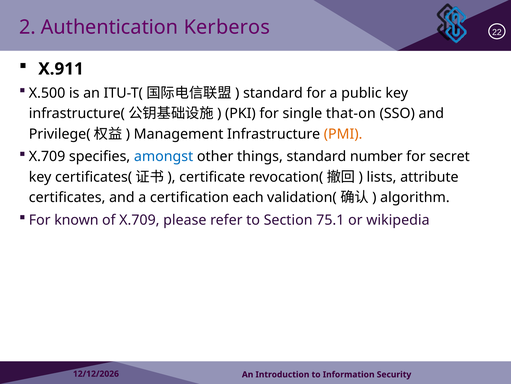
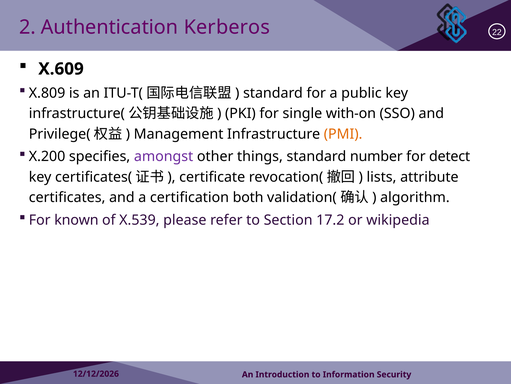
X.911: X.911 -> X.609 (61, 69)
X.500: X.500 -> X.809 (47, 93)
that-on: that-on -> with-on (351, 113)
X.709: X.709 -> X.200 (47, 156)
amongst colour: blue -> purple (164, 156)
secret: secret -> detect (450, 156)
each: each -> both (248, 197)
of X.709: X.709 -> X.539 (139, 220)
75.1: 75.1 -> 17.2 (330, 220)
